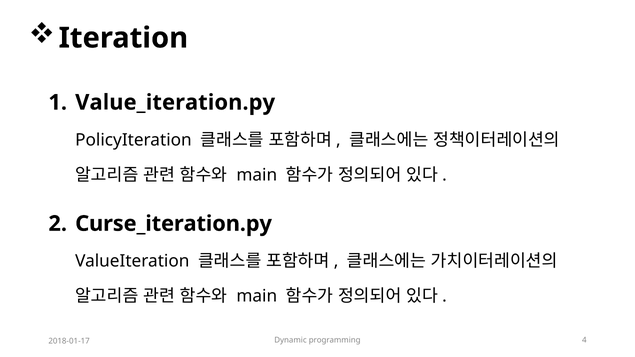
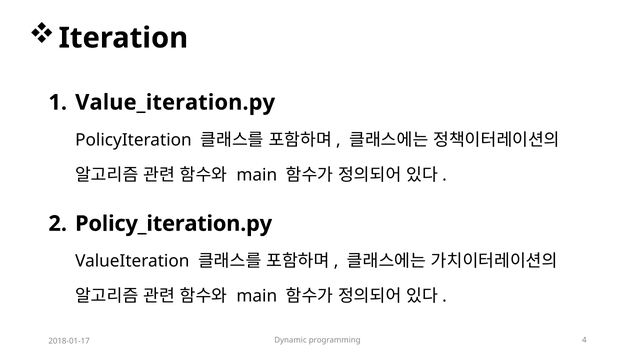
Curse_iteration.py: Curse_iteration.py -> Policy_iteration.py (174, 224)
